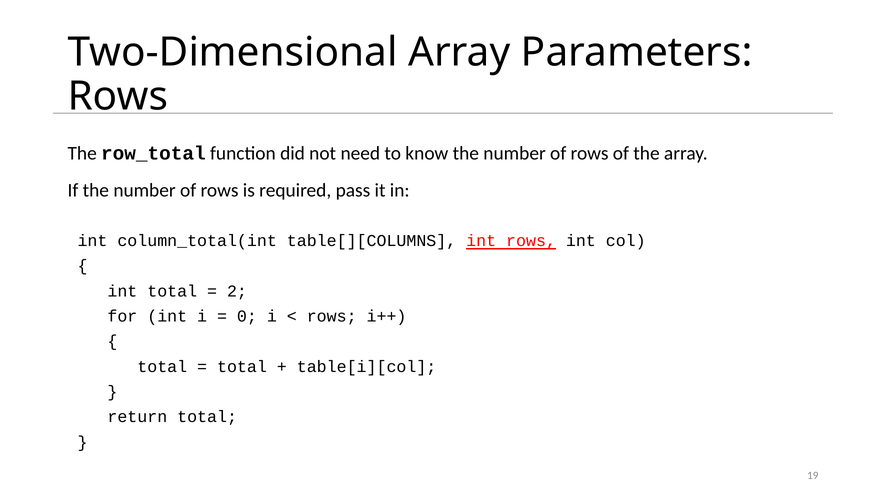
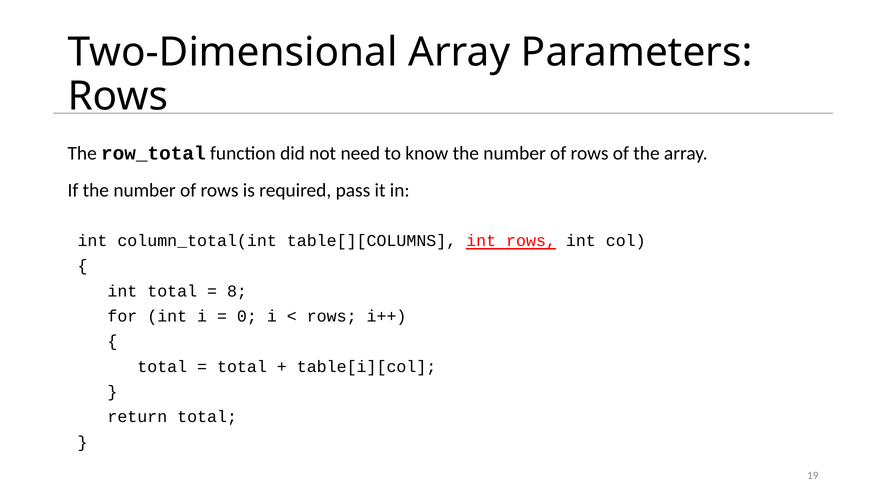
2: 2 -> 8 (237, 291)
